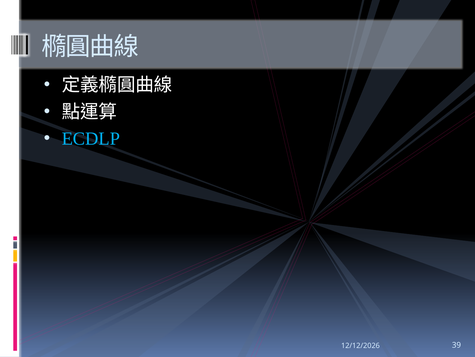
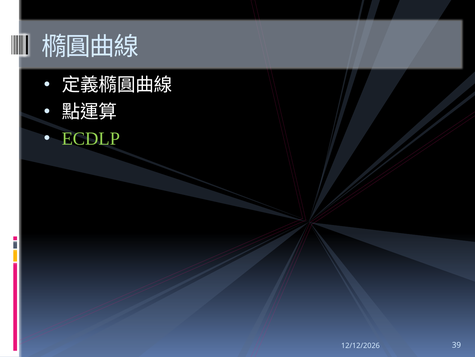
ECDLP colour: light blue -> light green (91, 139)
